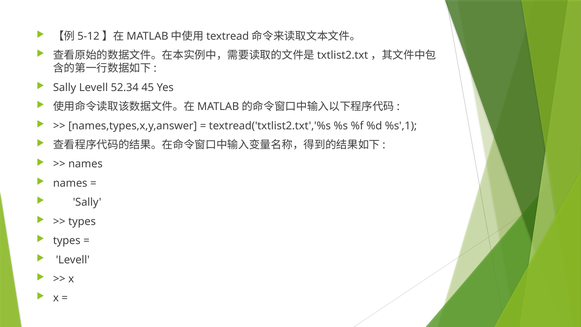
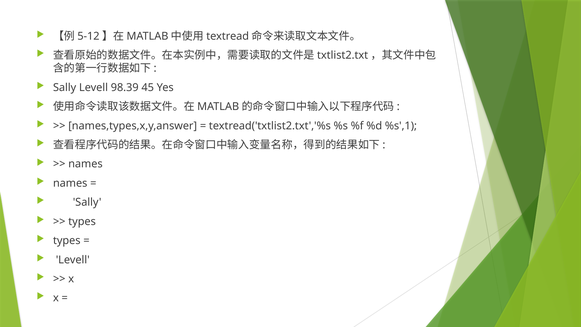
52.34: 52.34 -> 98.39 (125, 87)
